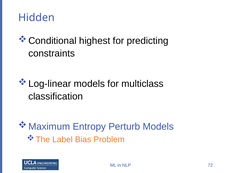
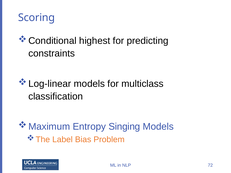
Hidden: Hidden -> Scoring (37, 18)
Perturb: Perturb -> Singing (124, 127)
